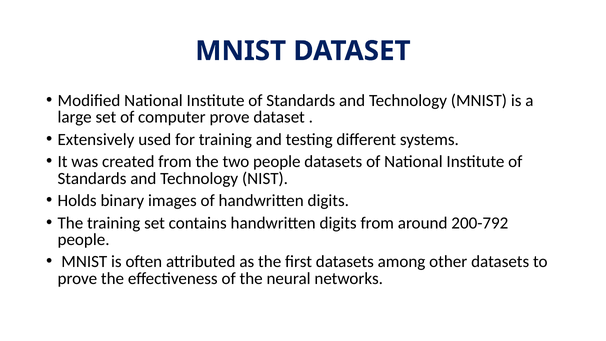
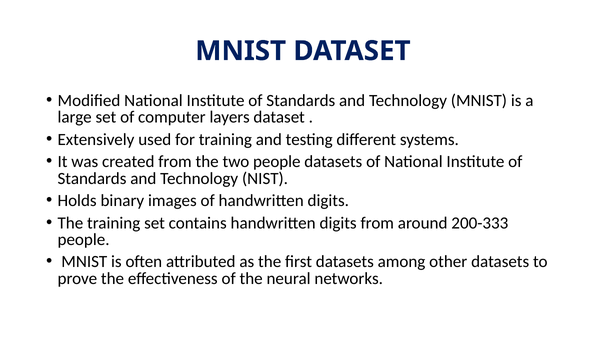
computer prove: prove -> layers (230, 117)
200-792: 200-792 -> 200-333 (480, 223)
